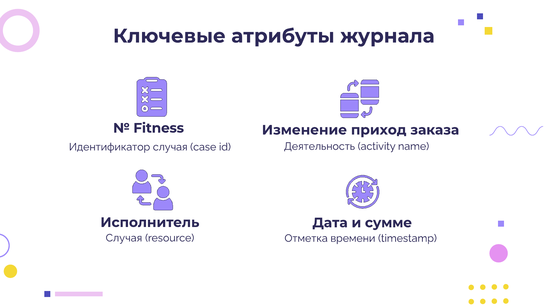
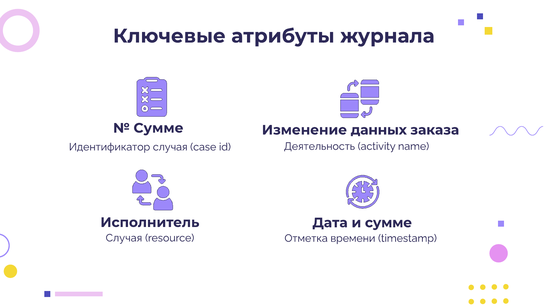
Fitness: Fitness -> Сумме (159, 128)
приход: приход -> данных (379, 130)
